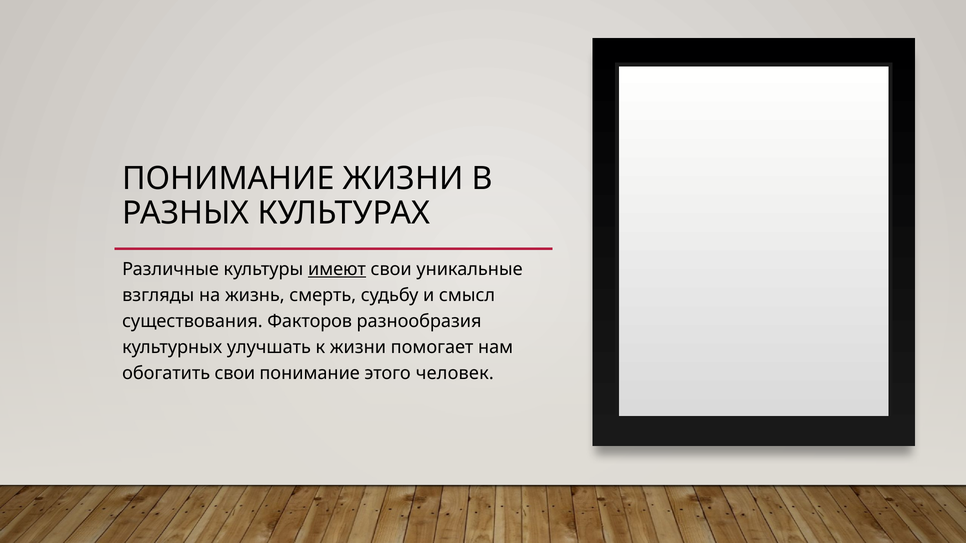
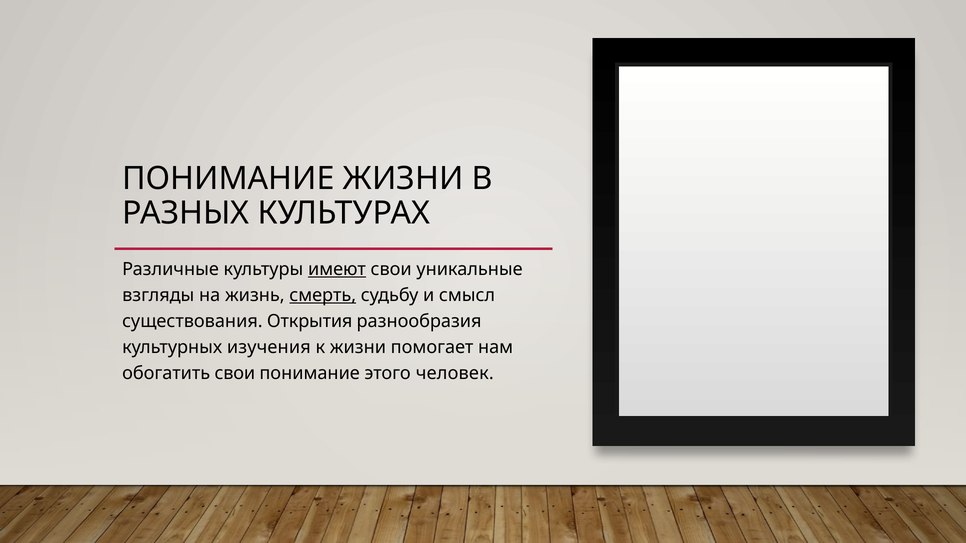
смерть underline: none -> present (323, 295)
Факторов: Факторов -> Открытия (310, 321)
улучшать: улучшать -> изучения (269, 348)
